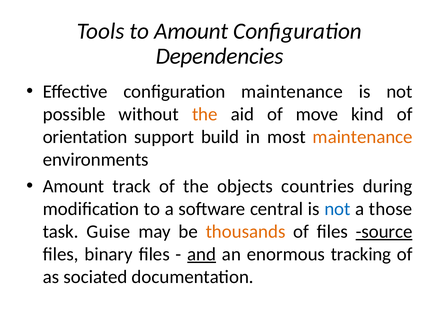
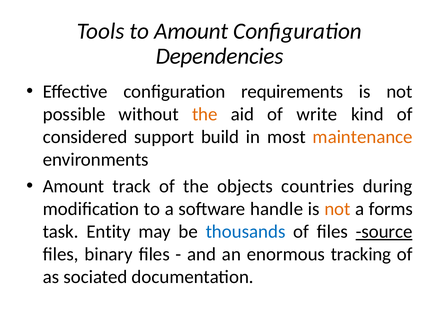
configuration maintenance: maintenance -> requirements (292, 92)
move: move -> write (317, 114)
orientation: orientation -> considered (85, 137)
central: central -> handle (277, 209)
not colour: blue -> orange (337, 209)
those: those -> forms (391, 209)
Guise: Guise -> Entity (109, 232)
thousands colour: orange -> blue (246, 232)
and underline: present -> none (202, 254)
